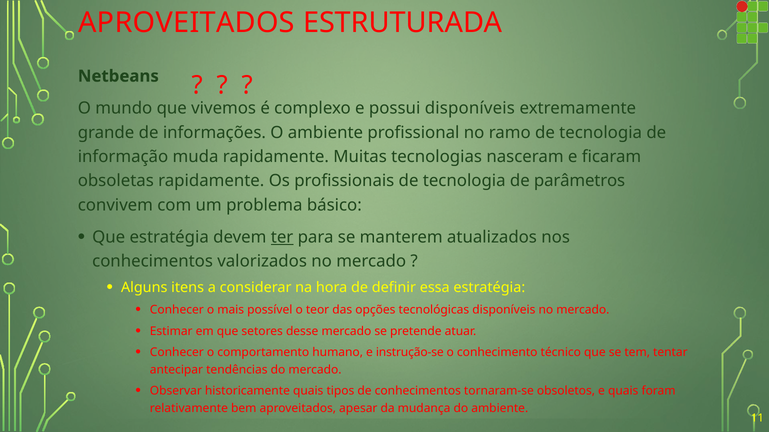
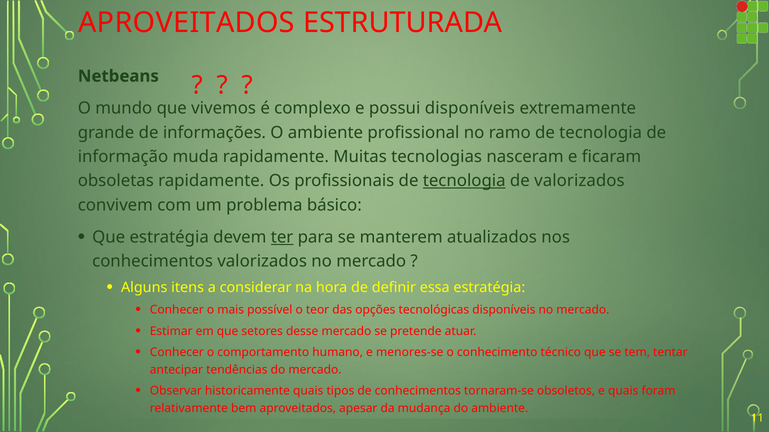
tecnologia underline: none -> present (464, 181)
de parâmetros: parâmetros -> valorizados (579, 181)
instrução-se: instrução-se -> menores-se (410, 353)
